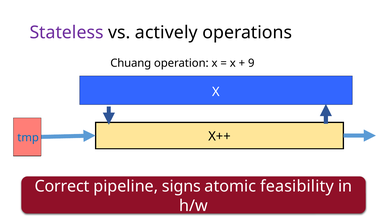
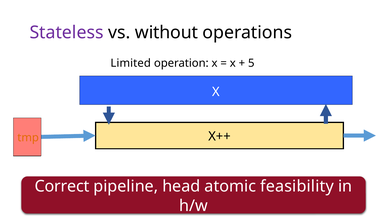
actively: actively -> without (166, 33)
Chuang: Chuang -> Limited (131, 63)
9: 9 -> 5 (251, 63)
tmp colour: blue -> orange (28, 137)
signs: signs -> head (181, 186)
